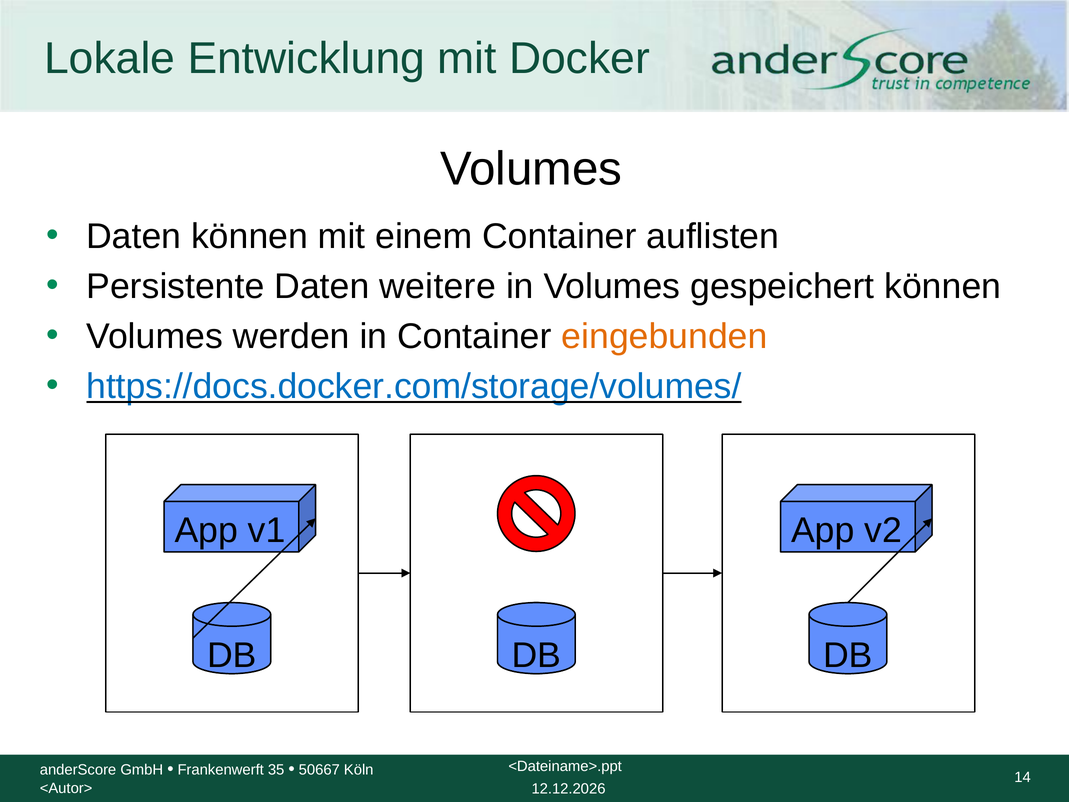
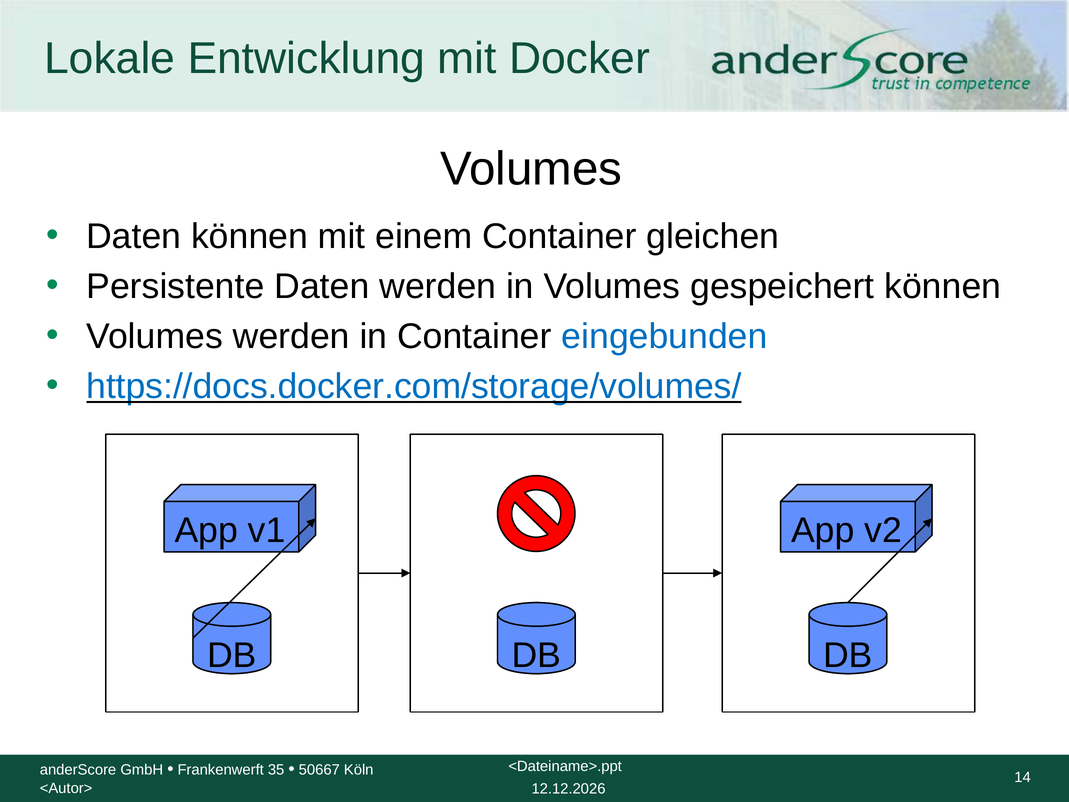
auflisten: auflisten -> gleichen (713, 237)
Daten weitere: weitere -> werden (438, 286)
eingebunden colour: orange -> blue (664, 336)
